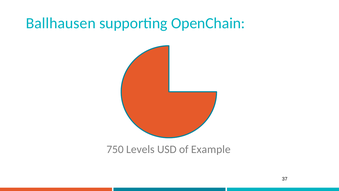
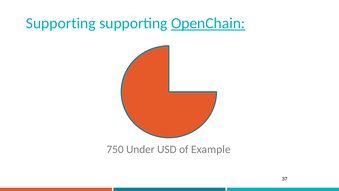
Ballhausen: Ballhausen -> Supporting (61, 23)
OpenChain underline: none -> present (208, 23)
Levels: Levels -> Under (140, 149)
